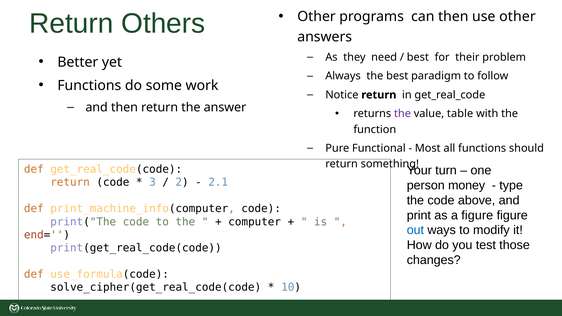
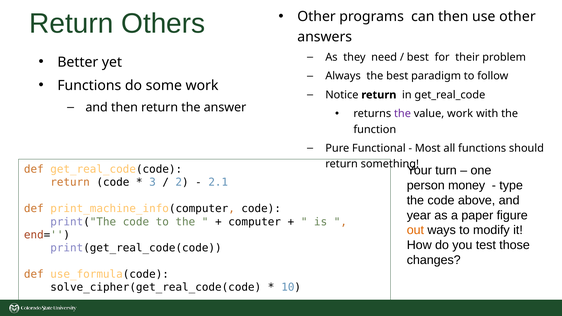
value table: table -> work (460, 114)
print: print -> year (419, 215)
a figure: figure -> paper (477, 215)
out colour: blue -> orange (415, 230)
